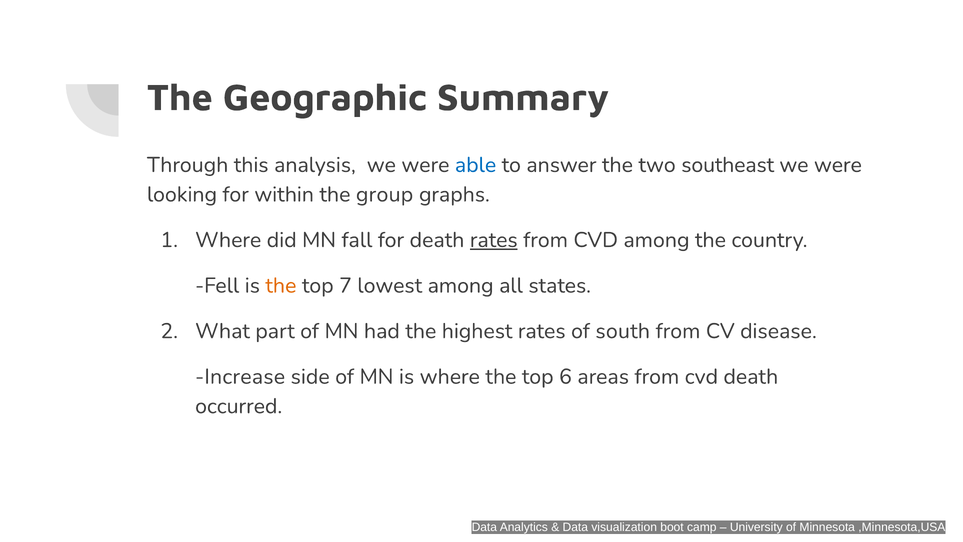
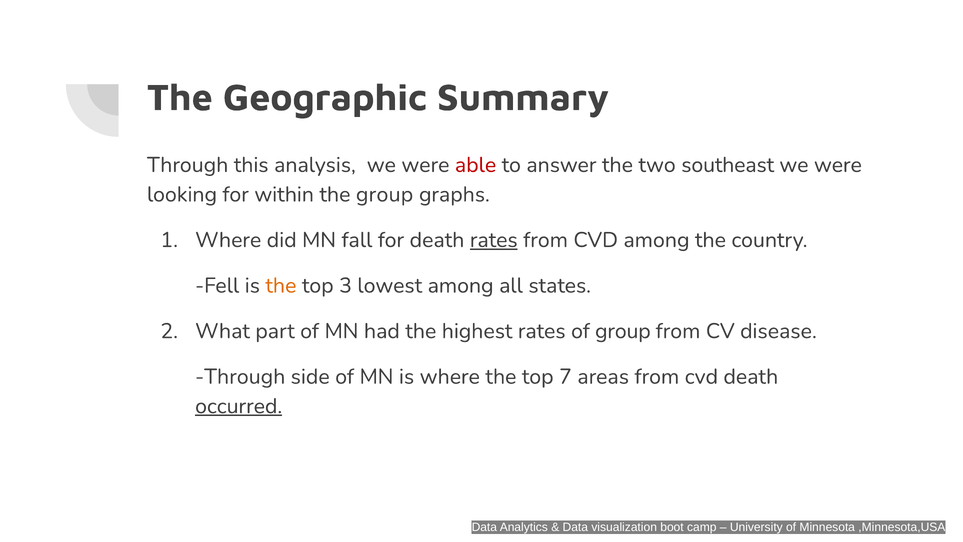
able colour: blue -> red (476, 165)
7: 7 -> 3 (346, 285)
of south: south -> group (623, 331)
Increase: Increase -> Through (240, 376)
6: 6 -> 7 (565, 376)
occurred underline: none -> present (239, 406)
